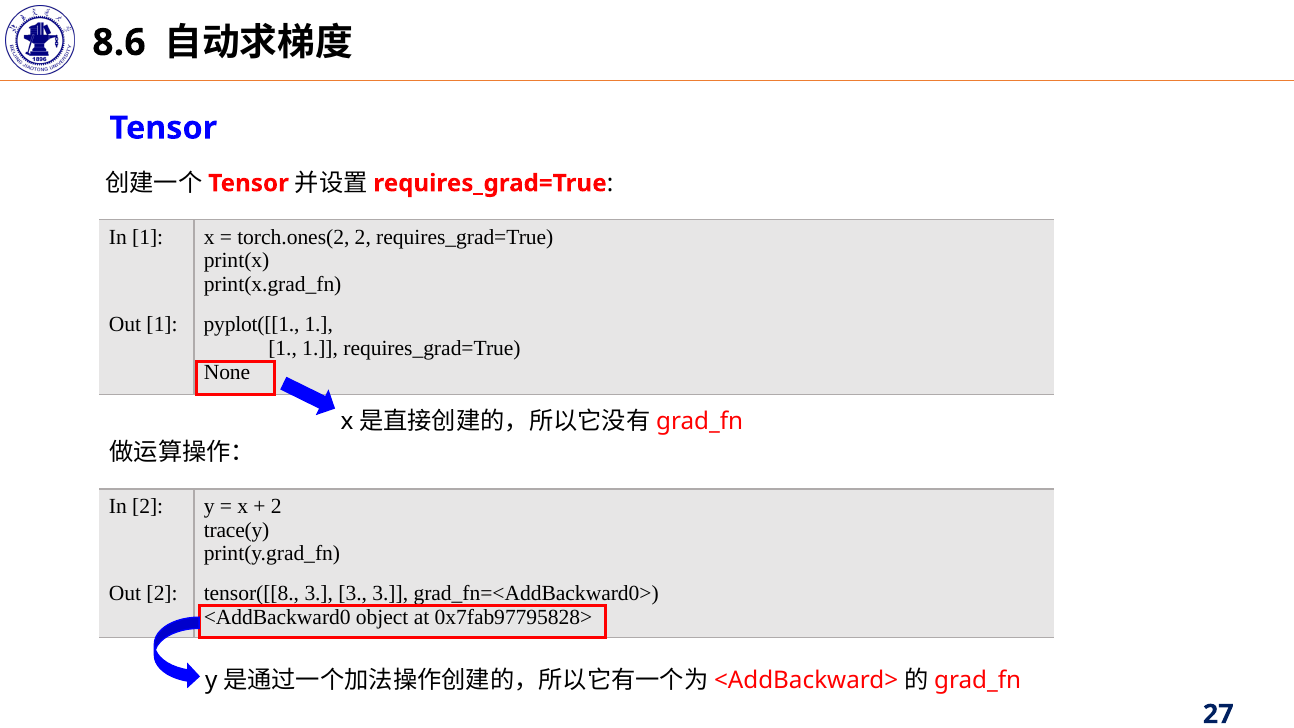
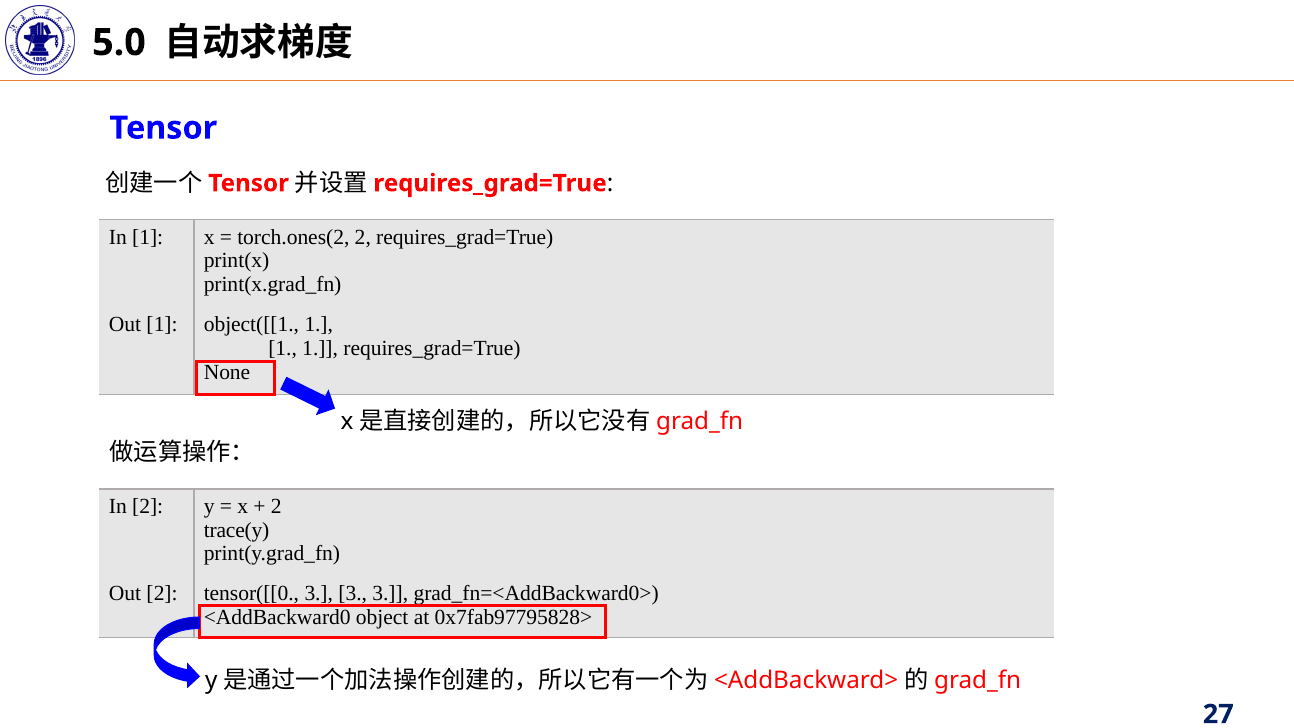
8.6: 8.6 -> 5.0 (119, 43)
pyplot([[1: pyplot([[1 -> object([[1 (251, 324)
tensor([[8: tensor([[8 -> tensor([[0 (251, 593)
